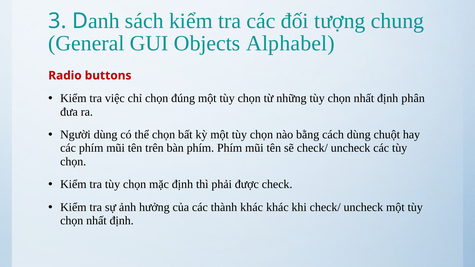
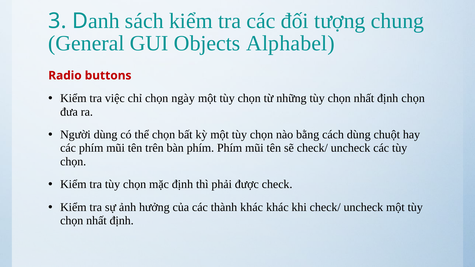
đúng: đúng -> ngày (183, 98)
định phân: phân -> chọn (413, 98)
